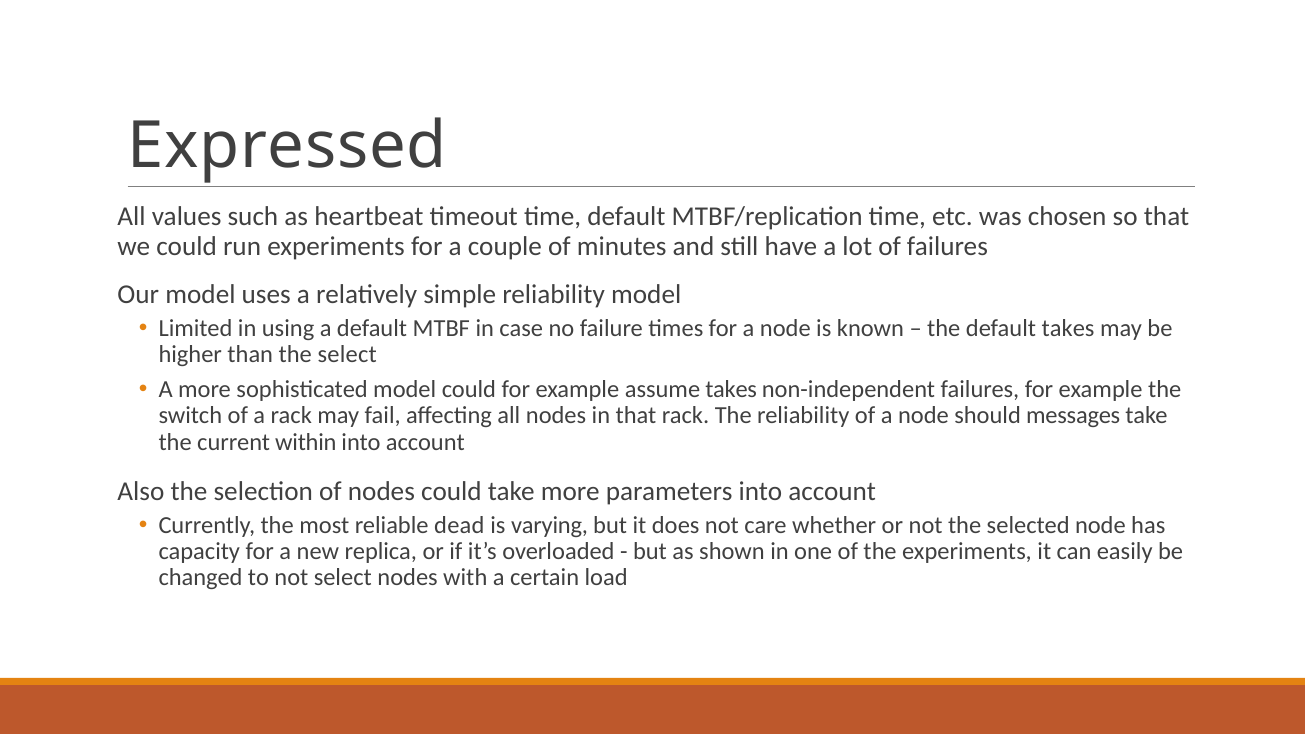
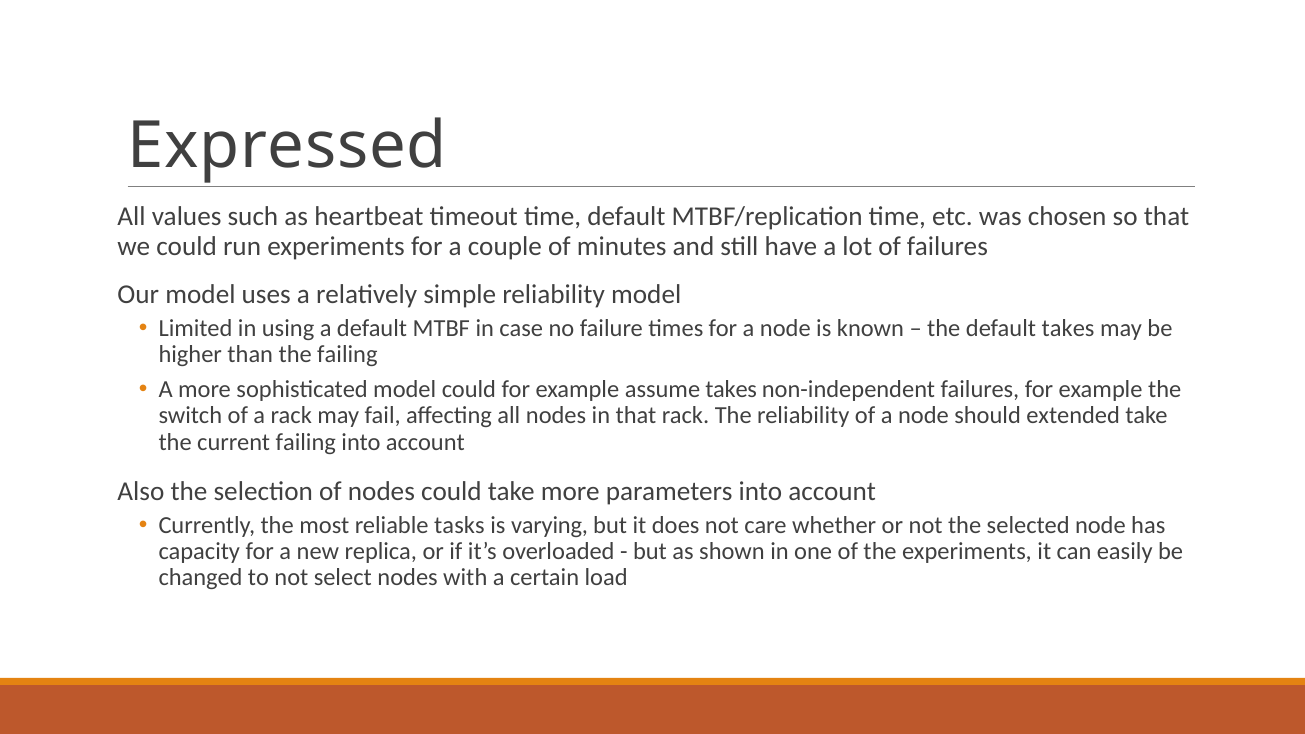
the select: select -> failing (347, 355)
messages: messages -> extended (1073, 416)
current within: within -> failing (306, 442)
dead: dead -> tasks (459, 525)
